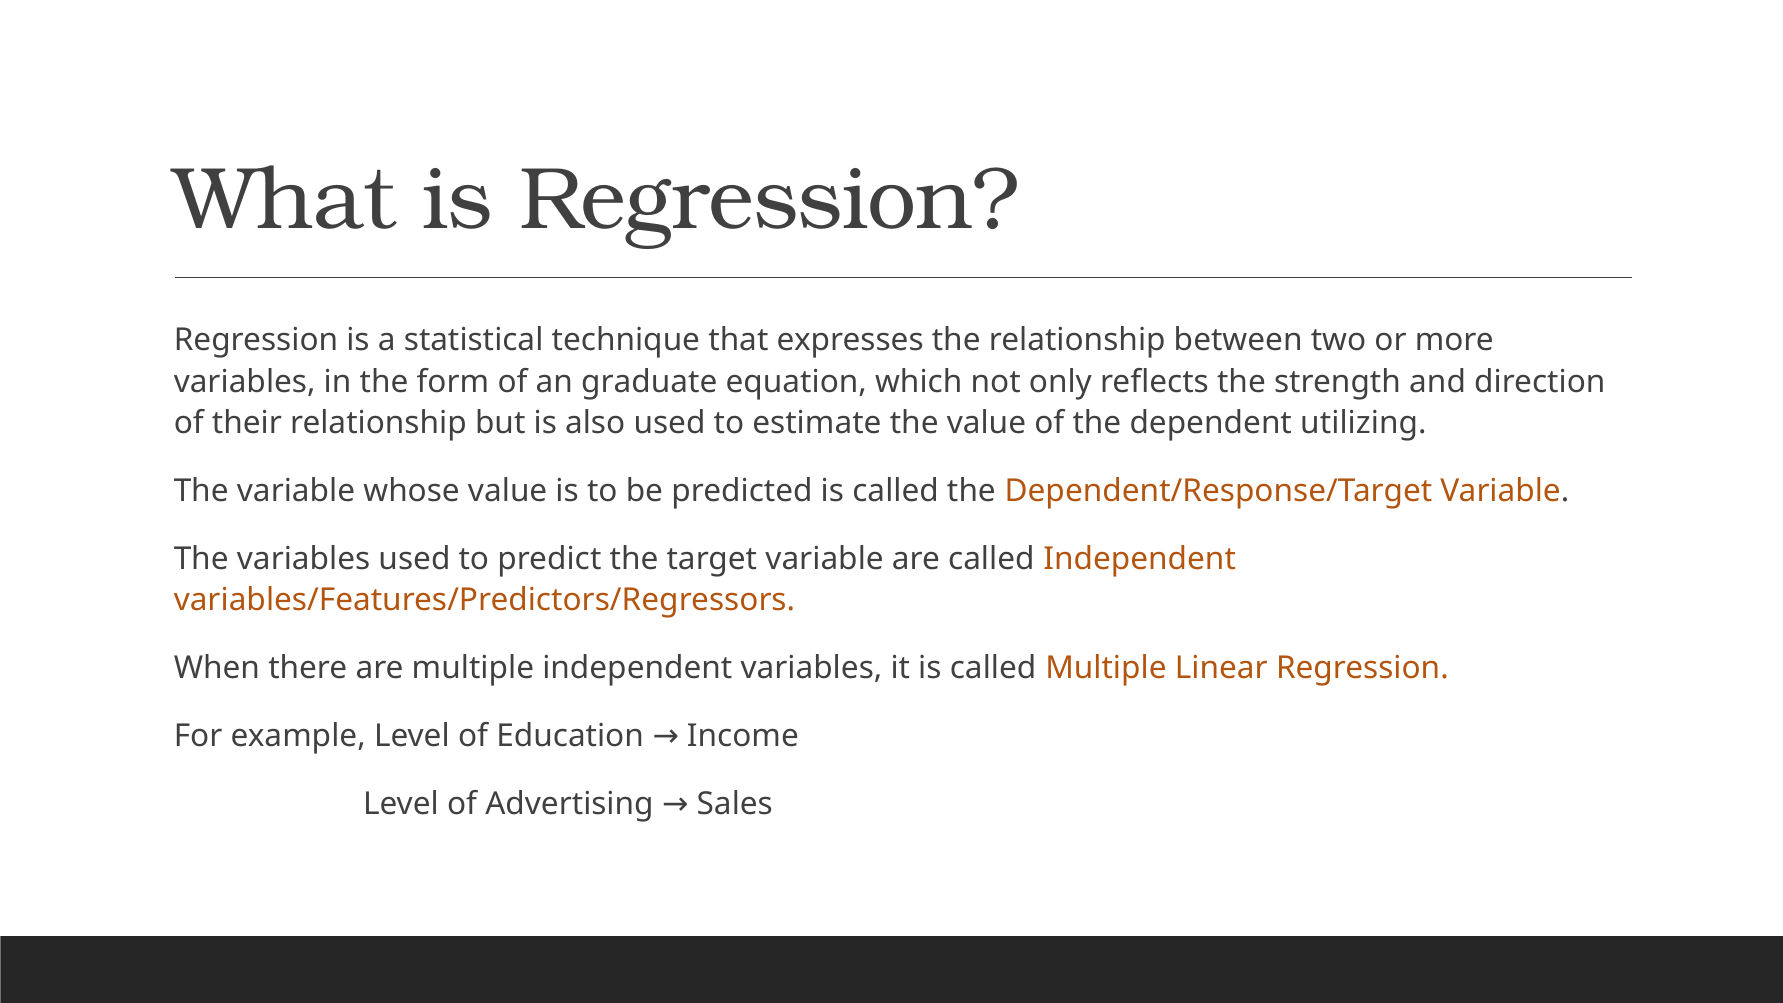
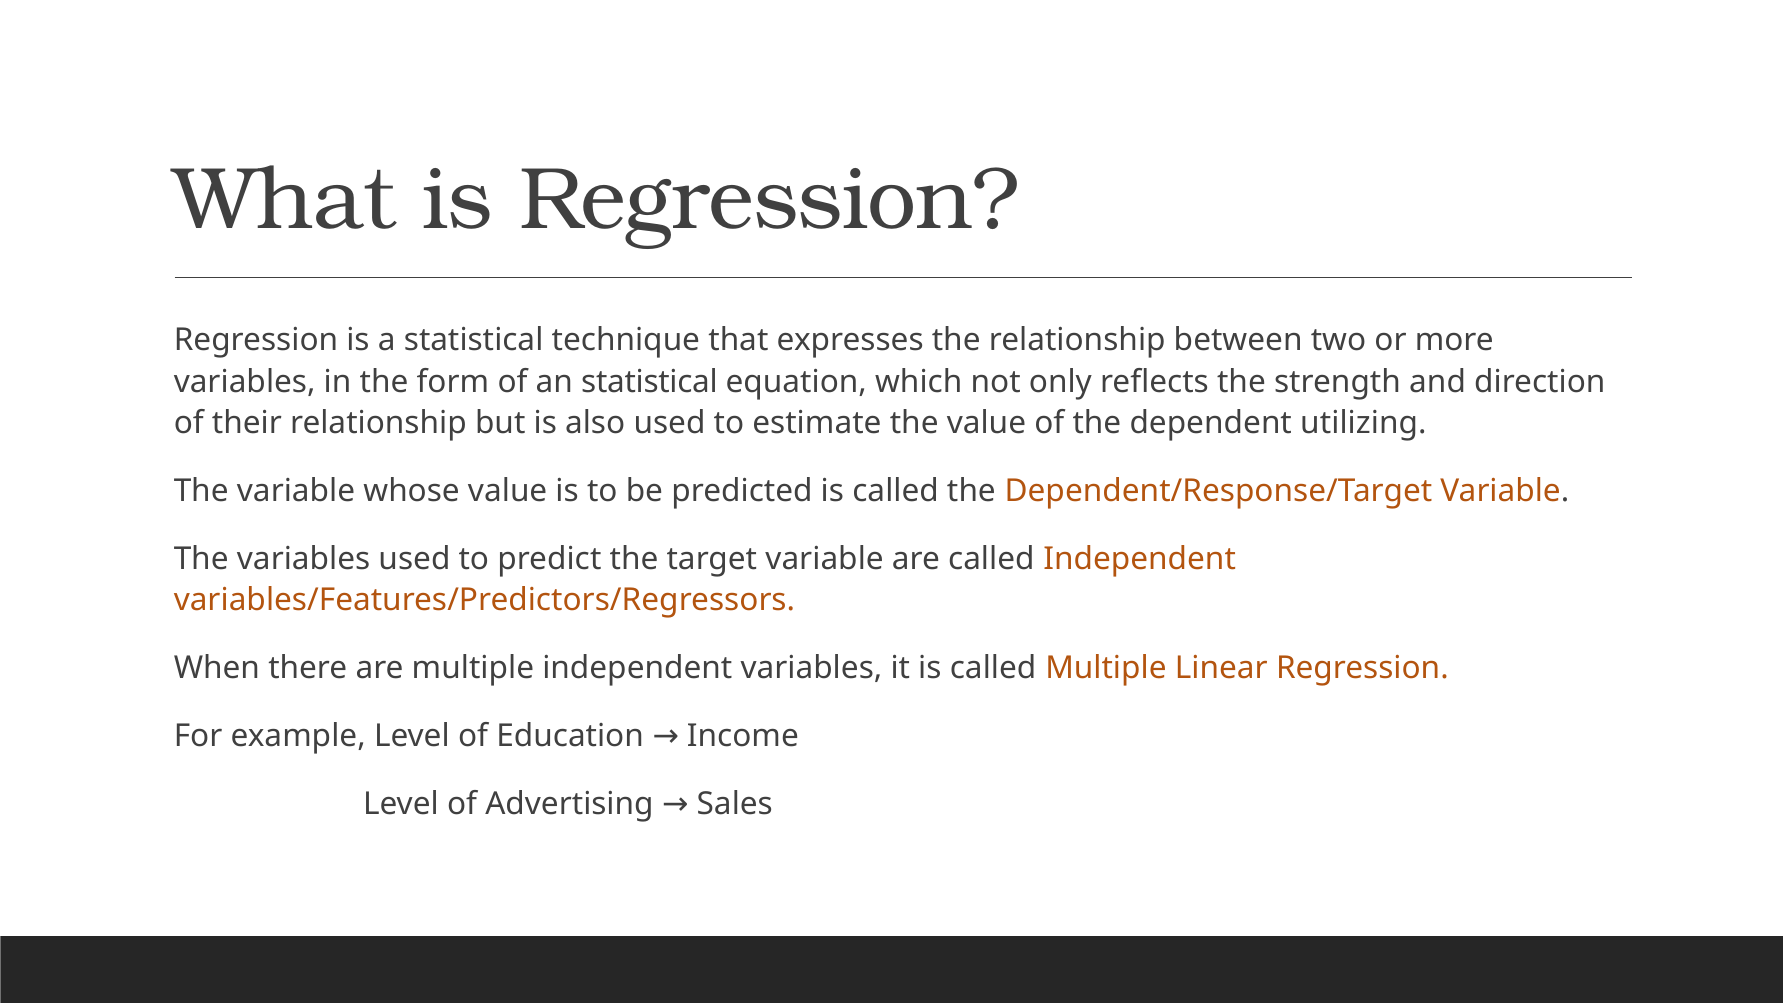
an graduate: graduate -> statistical (649, 382)
